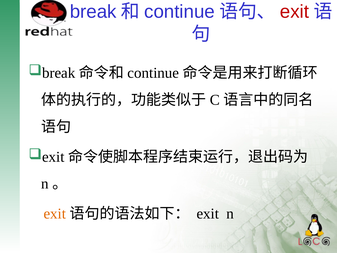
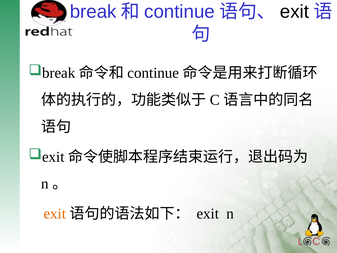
exit colour: red -> black (294, 12)
